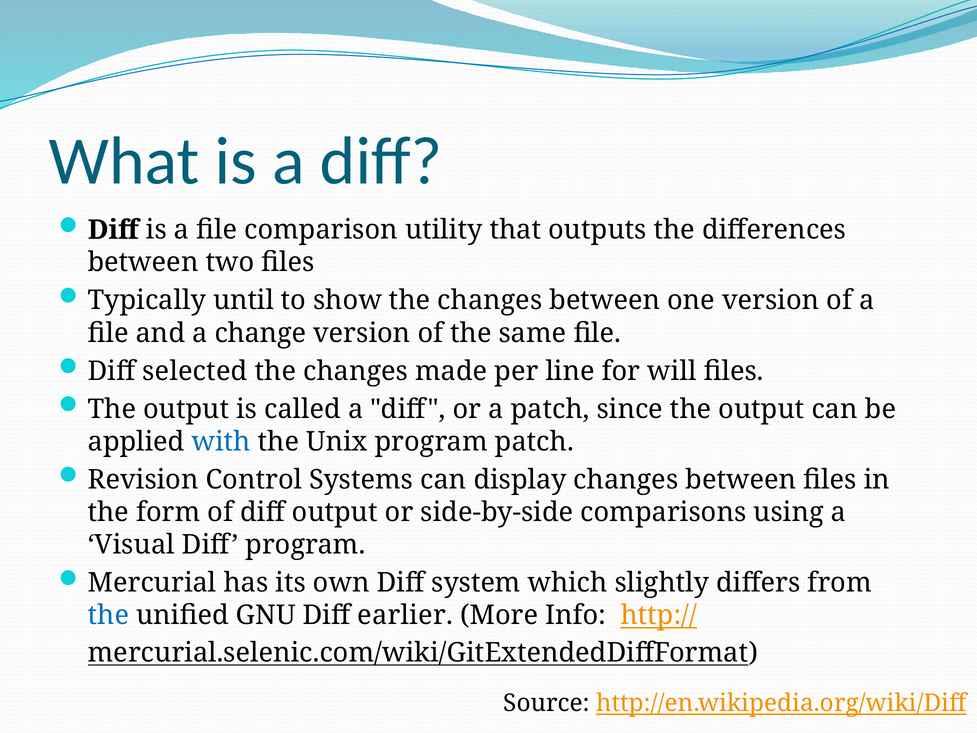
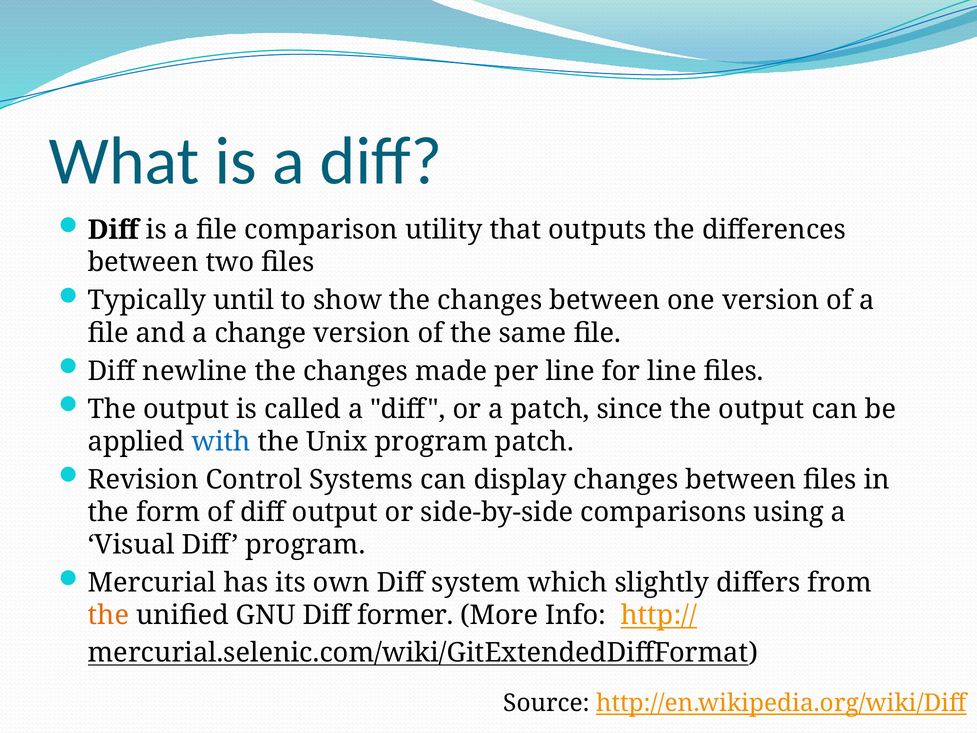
selected: selected -> newline (195, 371)
for will: will -> line (672, 371)
the colour: blue -> orange (108, 615)
earlier: earlier -> former (405, 615)
